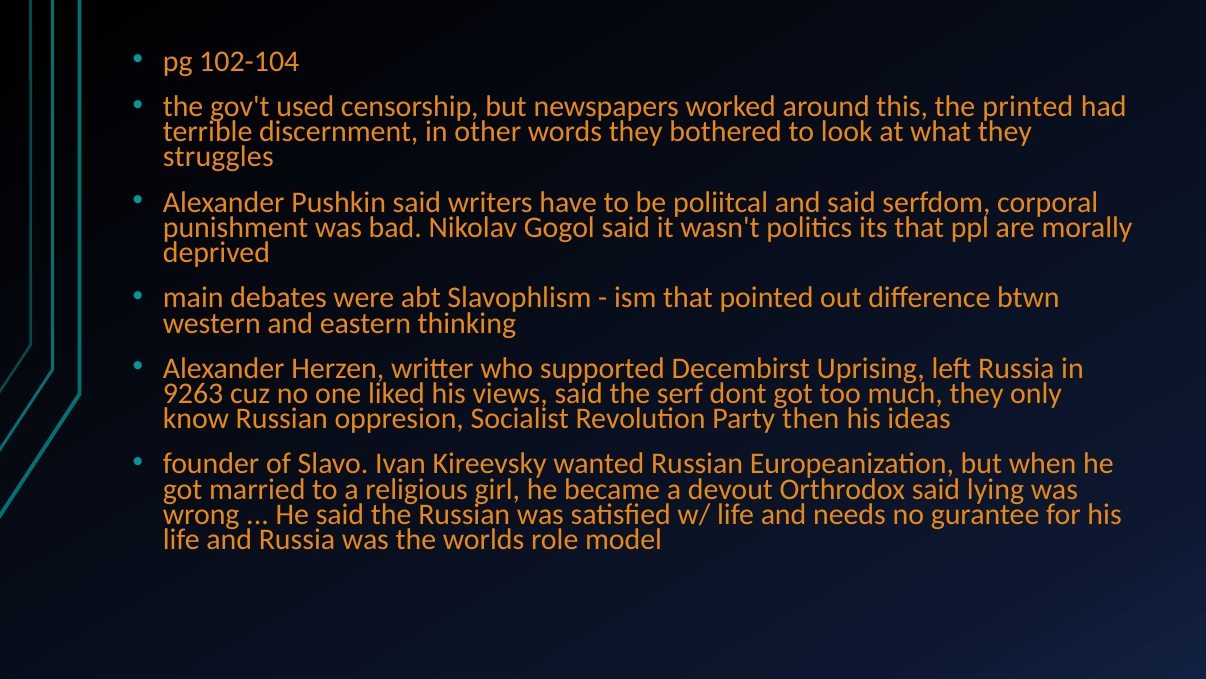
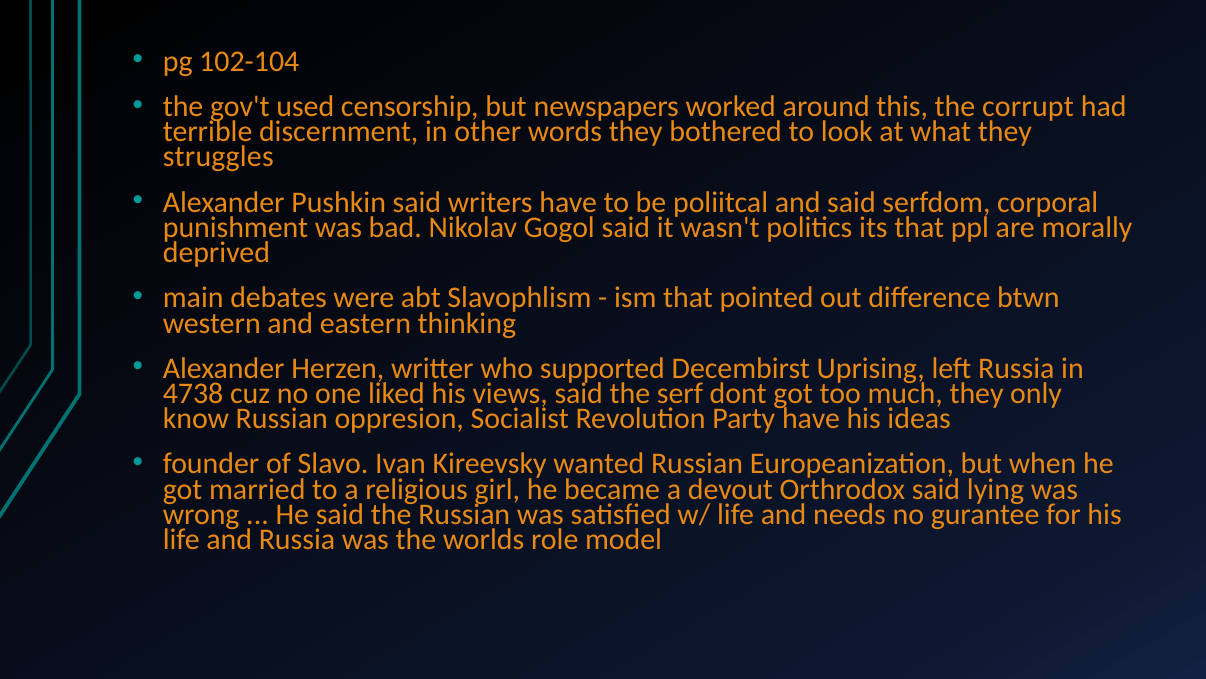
printed: printed -> corrupt (1028, 107)
9263: 9263 -> 4738 (193, 393)
Party then: then -> have (811, 418)
